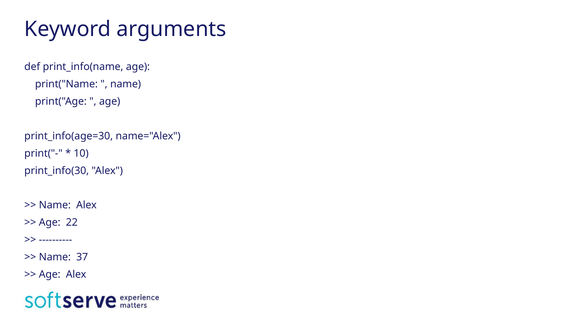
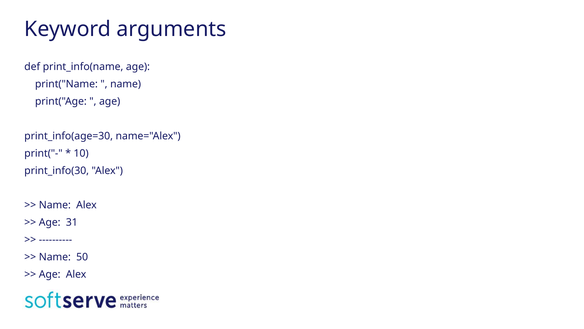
22: 22 -> 31 (72, 222)
37: 37 -> 50 (82, 257)
